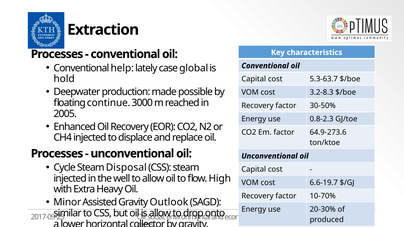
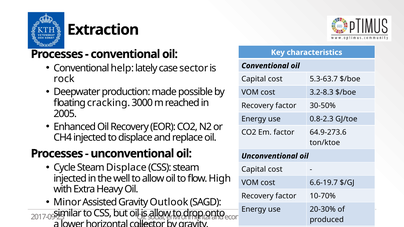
global: global -> sector (194, 68)
hold: hold -> rock (64, 79)
continue: continue -> cracking (109, 103)
Steam Disposal: Disposal -> Displace (126, 168)
